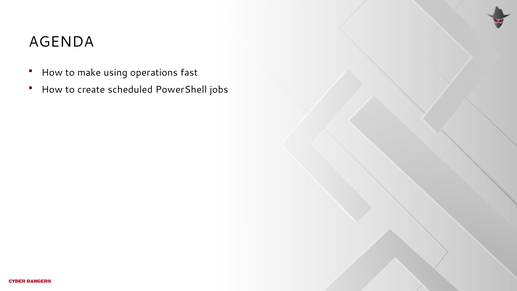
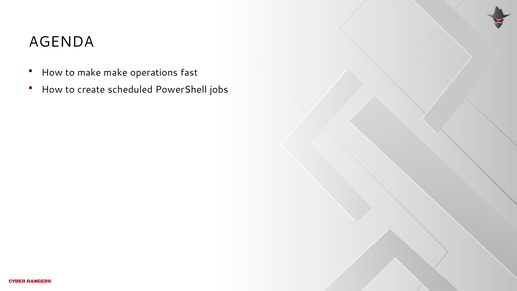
make using: using -> make (115, 73)
